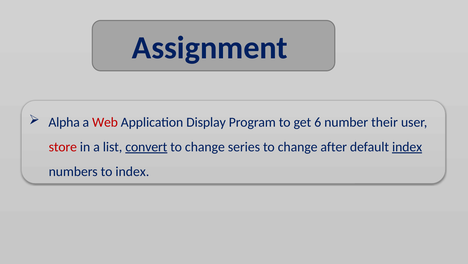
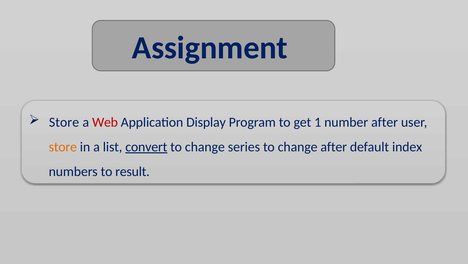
Alpha: Alpha -> Store (64, 122)
6: 6 -> 1 (318, 122)
number their: their -> after (385, 122)
store colour: red -> orange (63, 147)
index underline: present -> none (407, 147)
to index: index -> result (132, 171)
